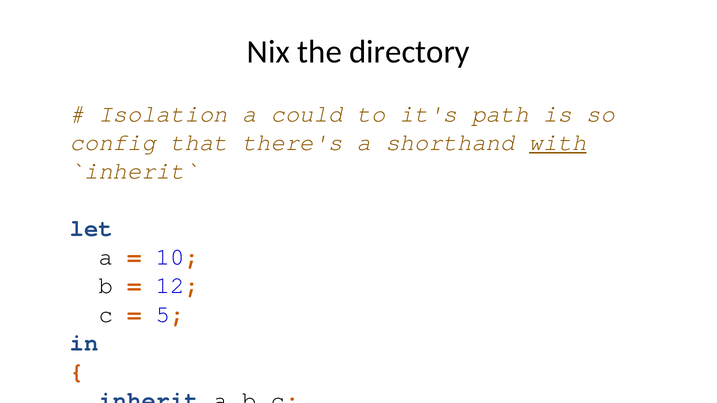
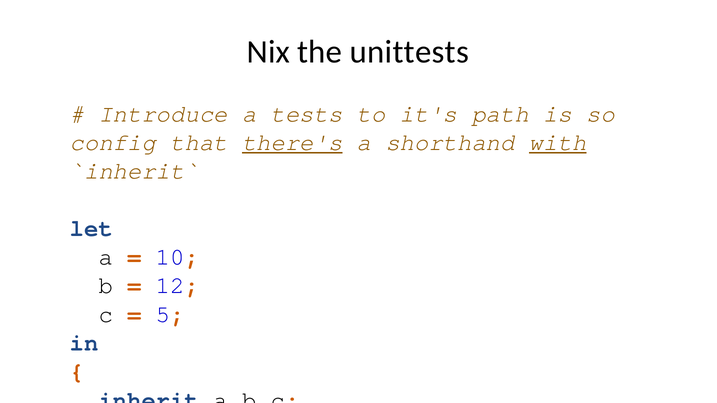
directory: directory -> unittests (409, 52)
Isolation: Isolation -> Introduce (163, 114)
could: could -> tests (307, 114)
there's underline: none -> present (292, 142)
